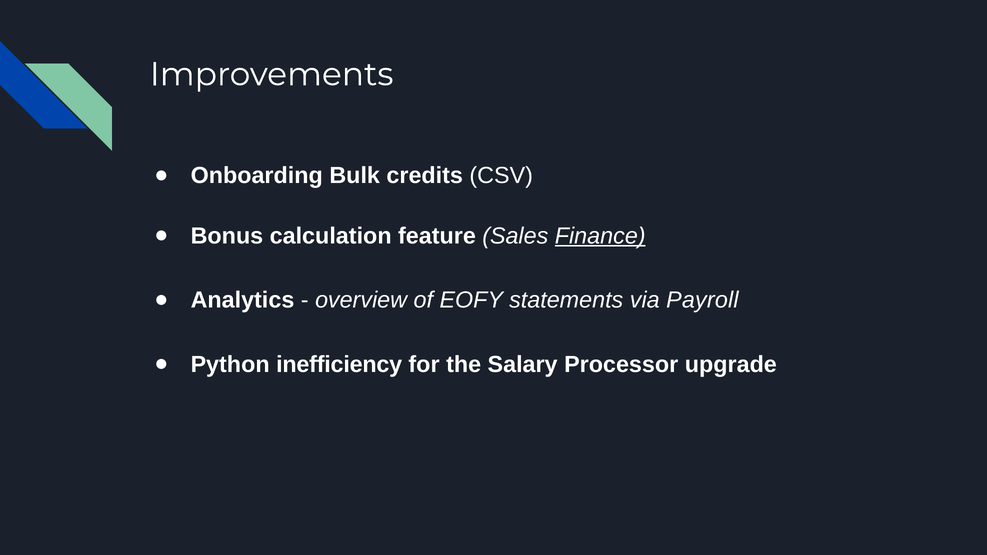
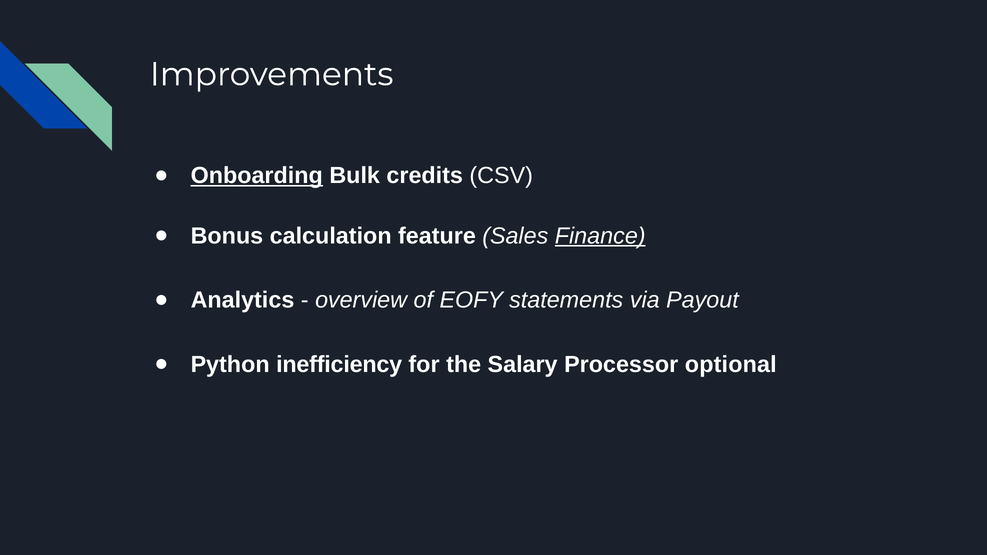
Onboarding underline: none -> present (257, 176)
Payroll: Payroll -> Payout (702, 300)
upgrade: upgrade -> optional (731, 365)
